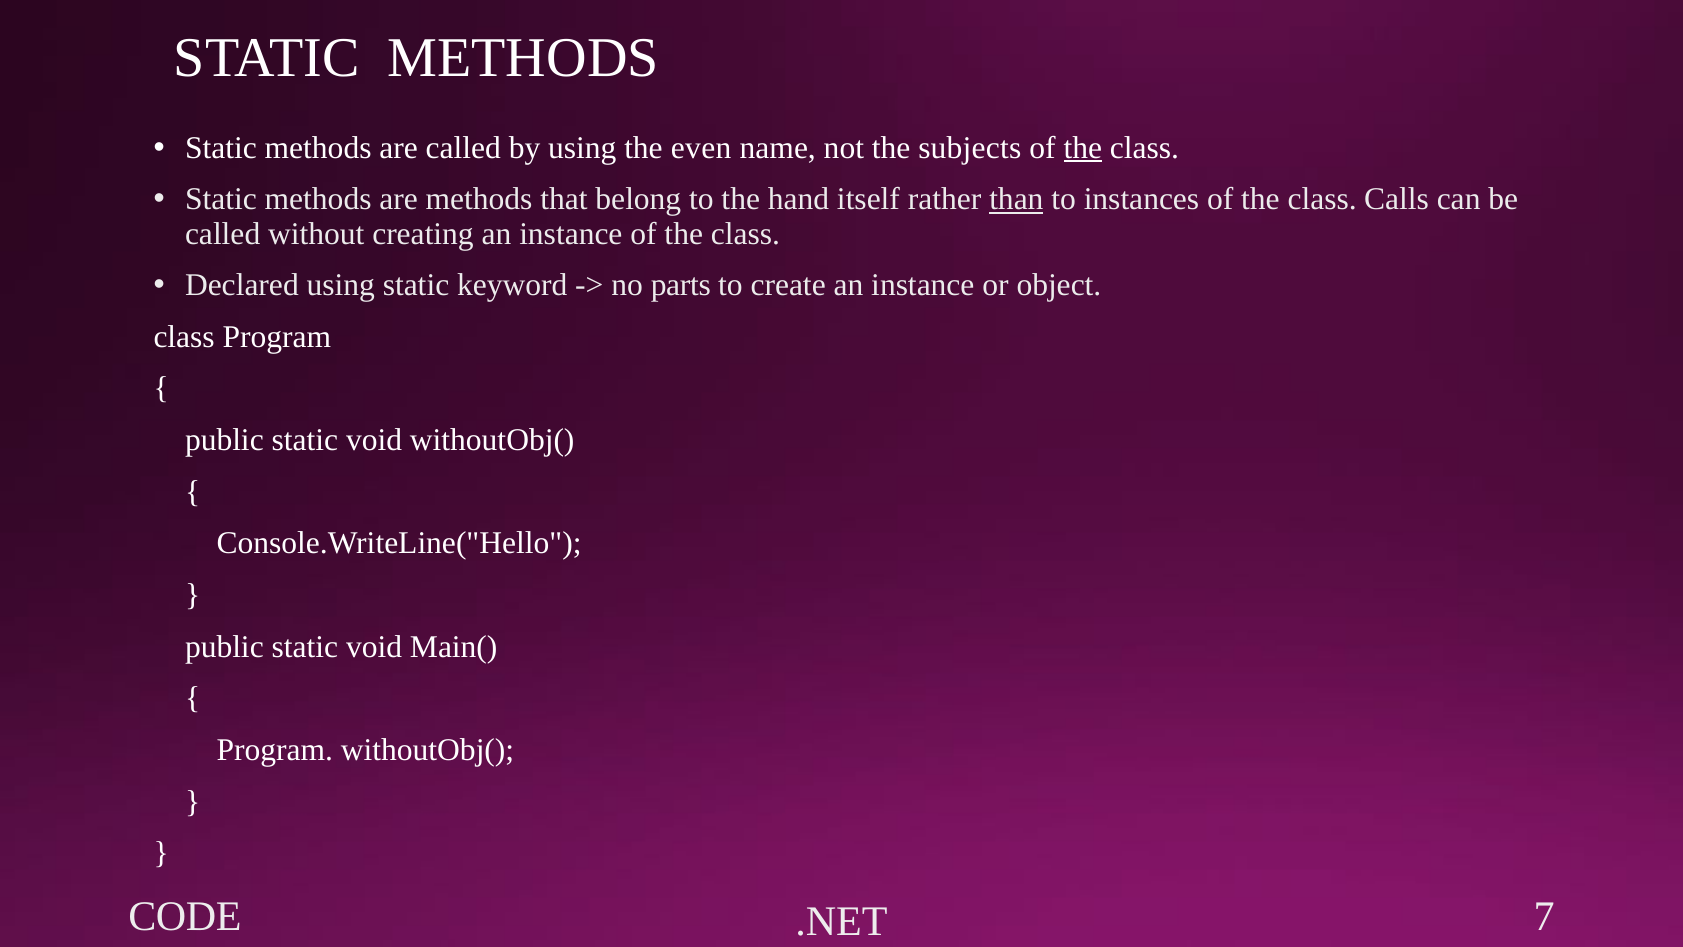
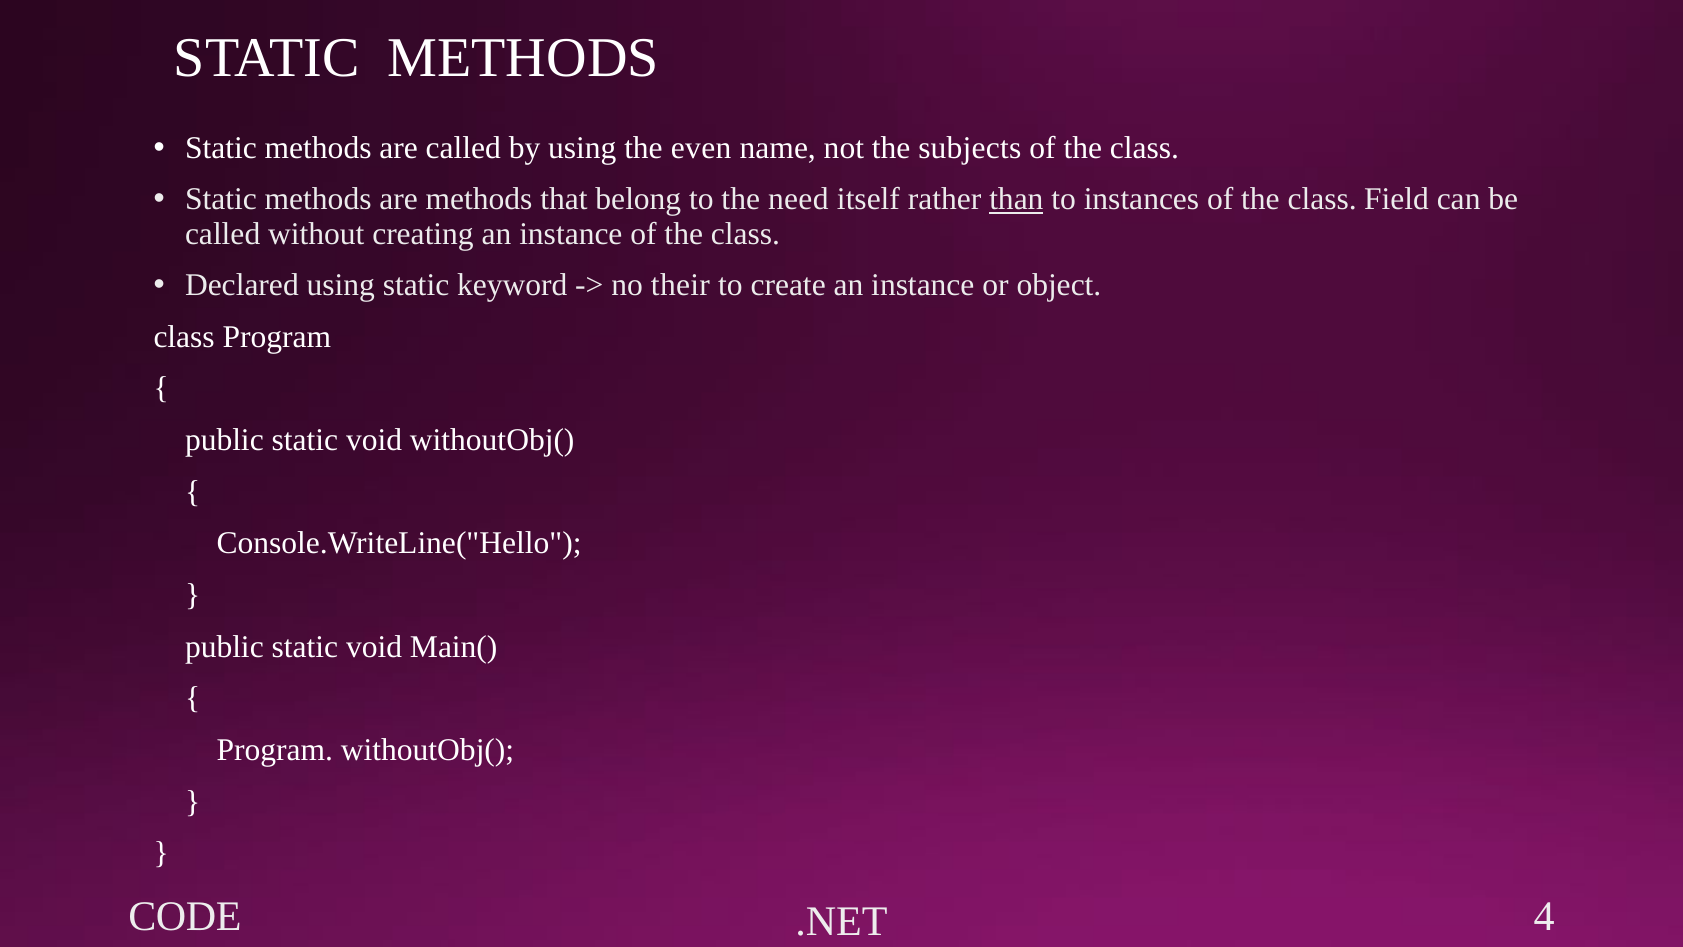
the underline: present -> none (1083, 148)
hand: hand -> need (798, 199)
Calls: Calls -> Field (1396, 199)
parts: parts -> their (680, 285)
7: 7 -> 4 (1544, 916)
